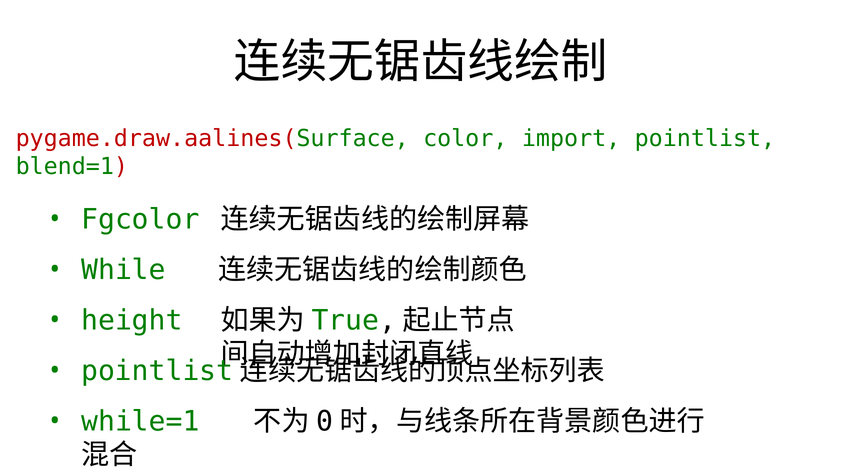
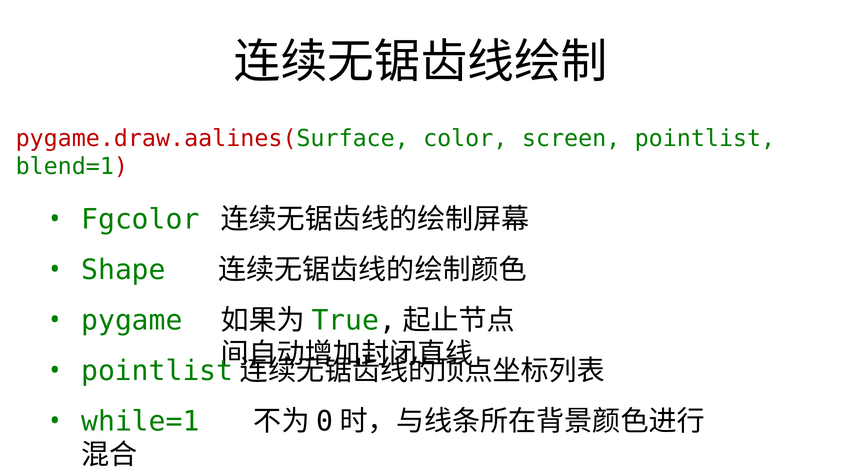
import: import -> screen (571, 138)
While: While -> Shape (123, 270)
height: height -> pygame (132, 320)
